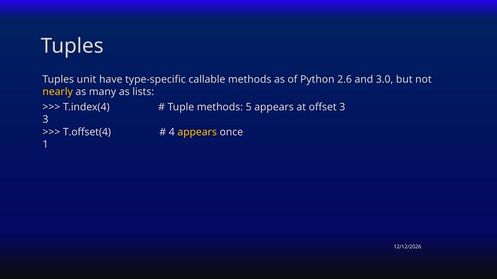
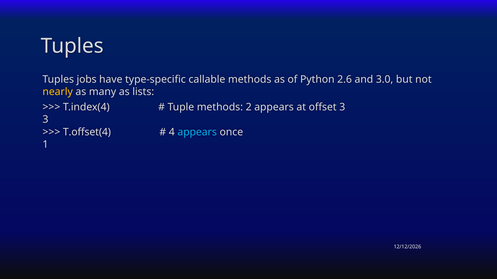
unit: unit -> jobs (87, 79)
5: 5 -> 2 (249, 107)
appears colour: yellow -> light blue (197, 132)
